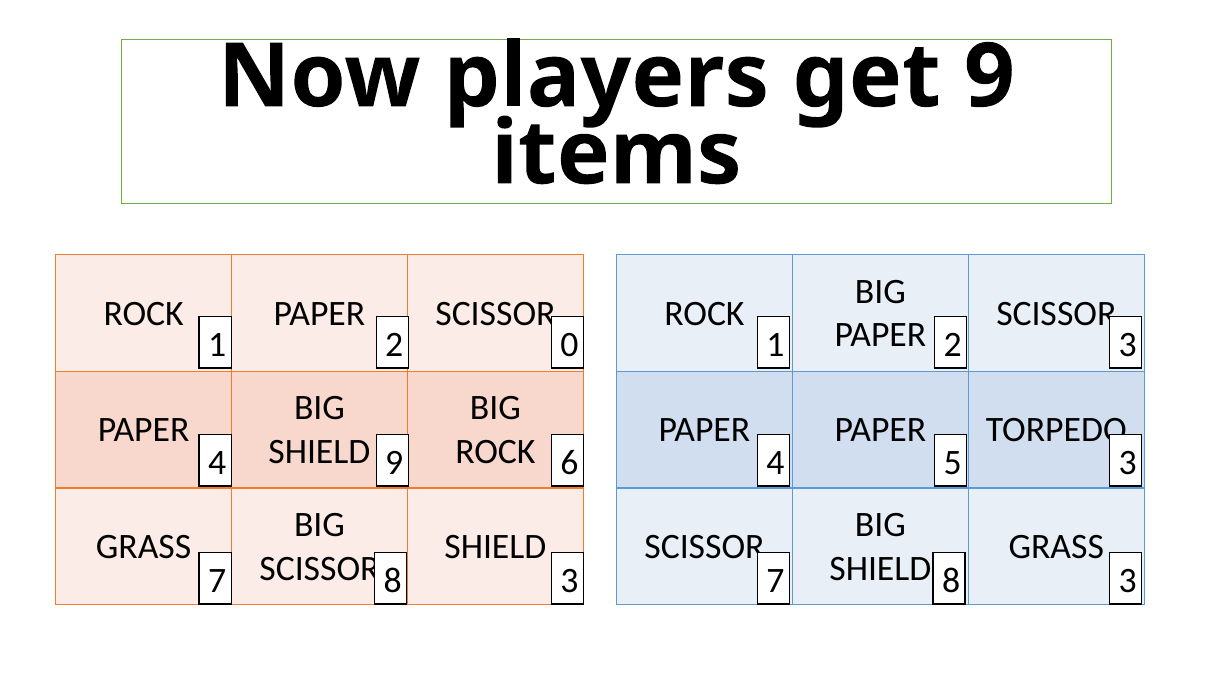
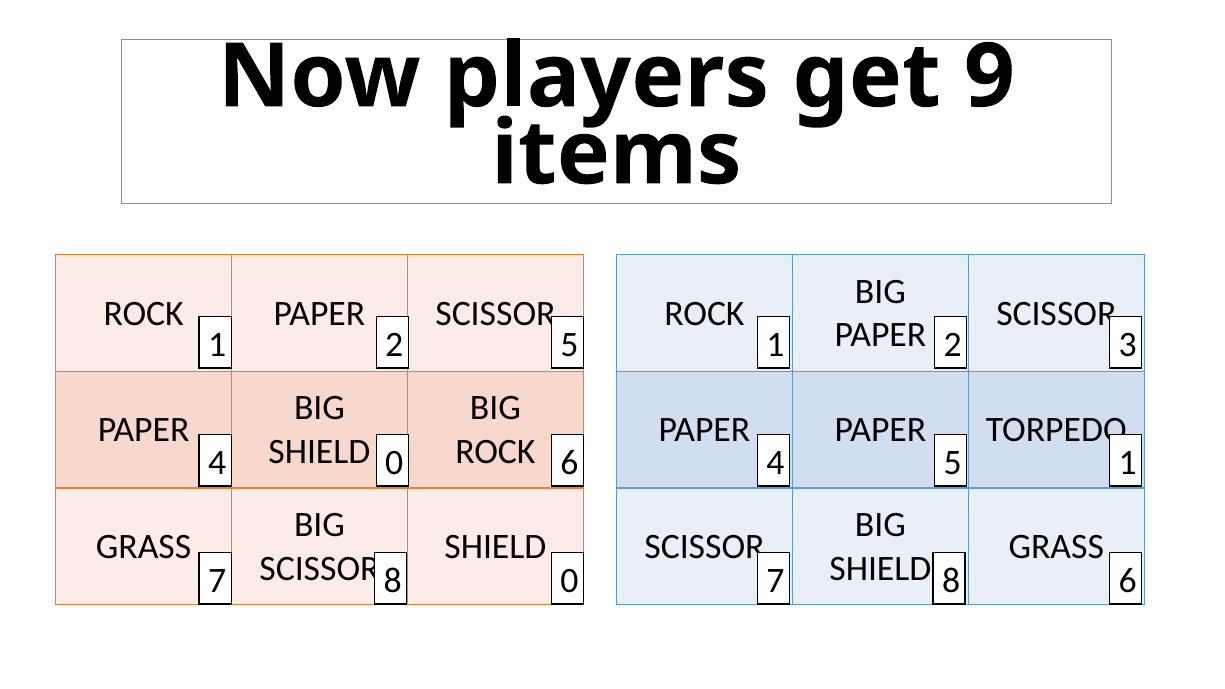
2 0: 0 -> 5 (569, 345)
4 9: 9 -> 0 (394, 463)
5 3: 3 -> 1 (1128, 463)
3: 3 -> 0 (569, 581)
3: 3 -> 6 (1128, 581)
